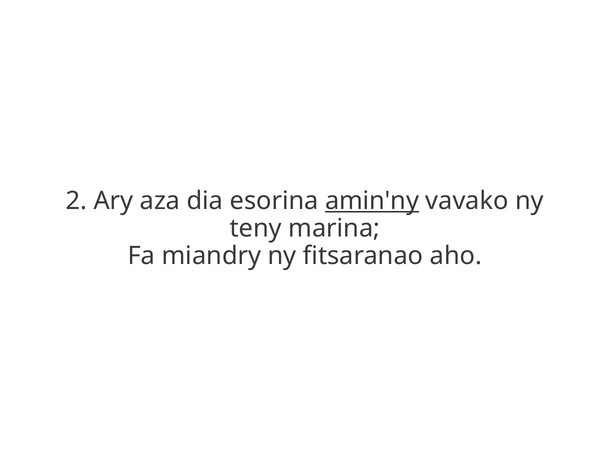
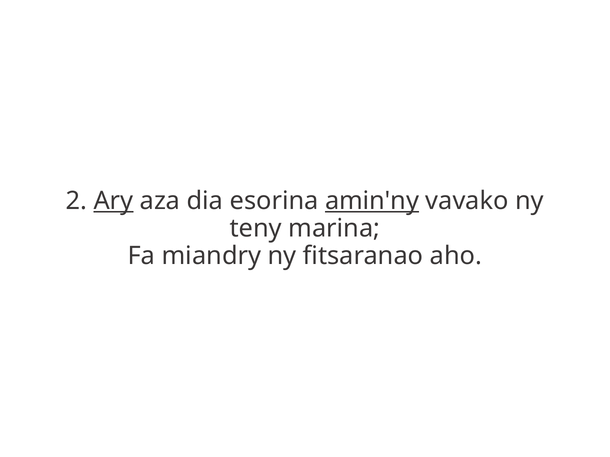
Ary underline: none -> present (113, 201)
